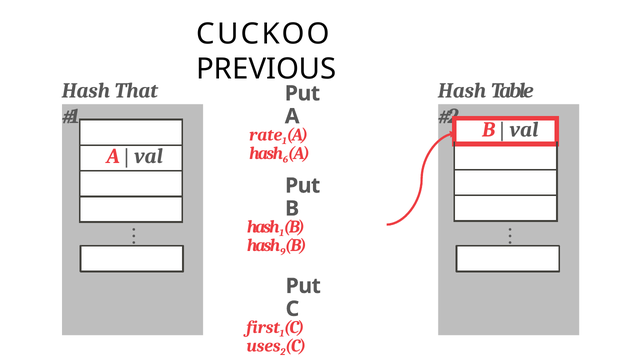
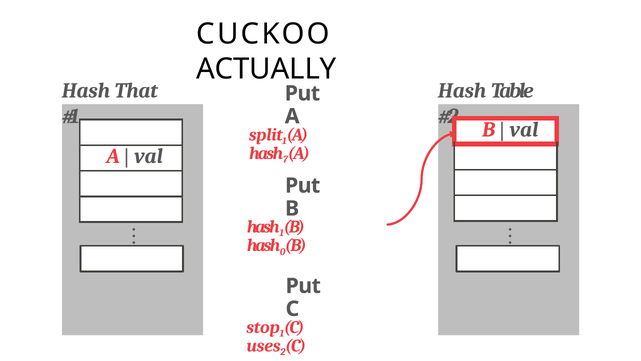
PREVIOUS: PREVIOUS -> ACTUALLY (266, 69)
rate: rate -> split (266, 135)
6: 6 -> 7 (286, 159)
9: 9 -> 0 (283, 251)
first: first -> stop (263, 327)
